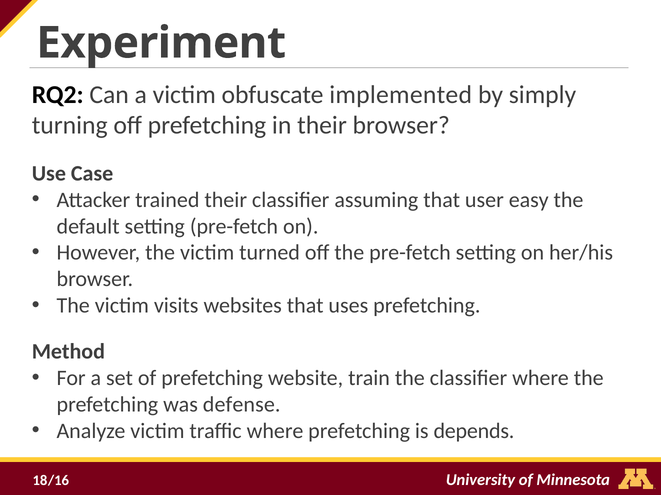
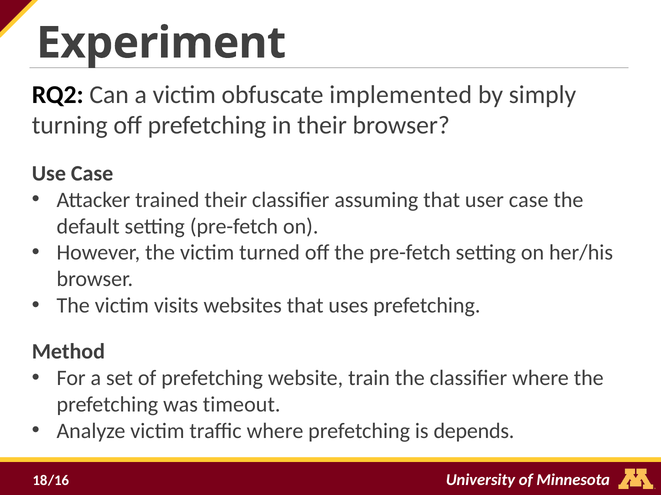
user easy: easy -> case (529, 200)
defense: defense -> timeout (242, 405)
